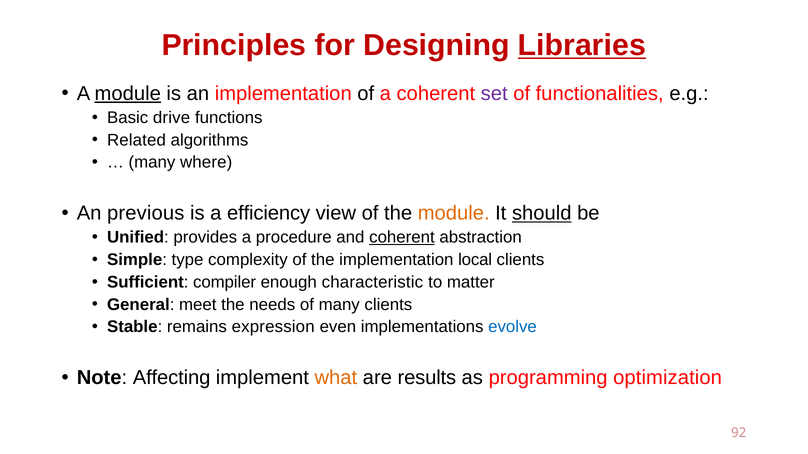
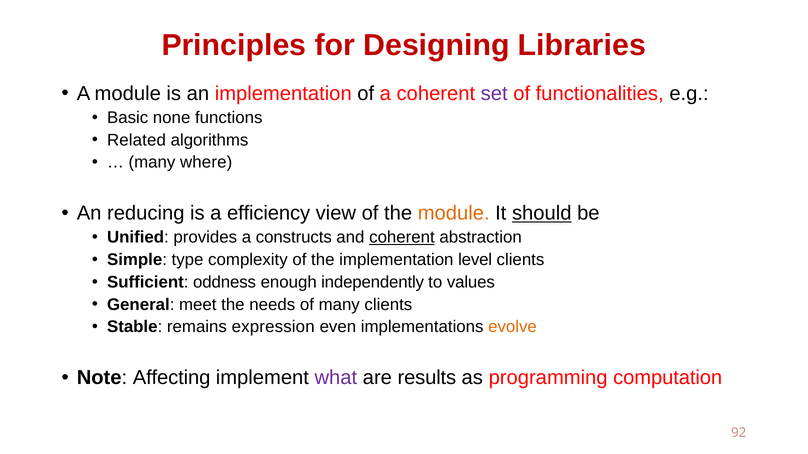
Libraries underline: present -> none (582, 45)
module underline: present -> none (128, 94)
drive: drive -> none (172, 118)
previous: previous -> reducing (146, 213)
procedure: procedure -> constructs (294, 238)
local: local -> level (475, 260)
compiler: compiler -> oddness (225, 282)
characteristic: characteristic -> independently (373, 282)
matter: matter -> values (471, 282)
evolve colour: blue -> orange (513, 327)
what colour: orange -> purple (336, 378)
optimization: optimization -> computation (668, 378)
